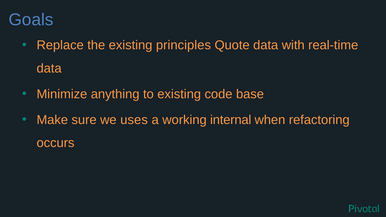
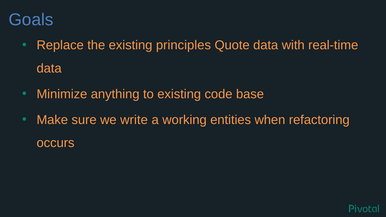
uses: uses -> write (134, 120)
internal: internal -> entities (231, 120)
